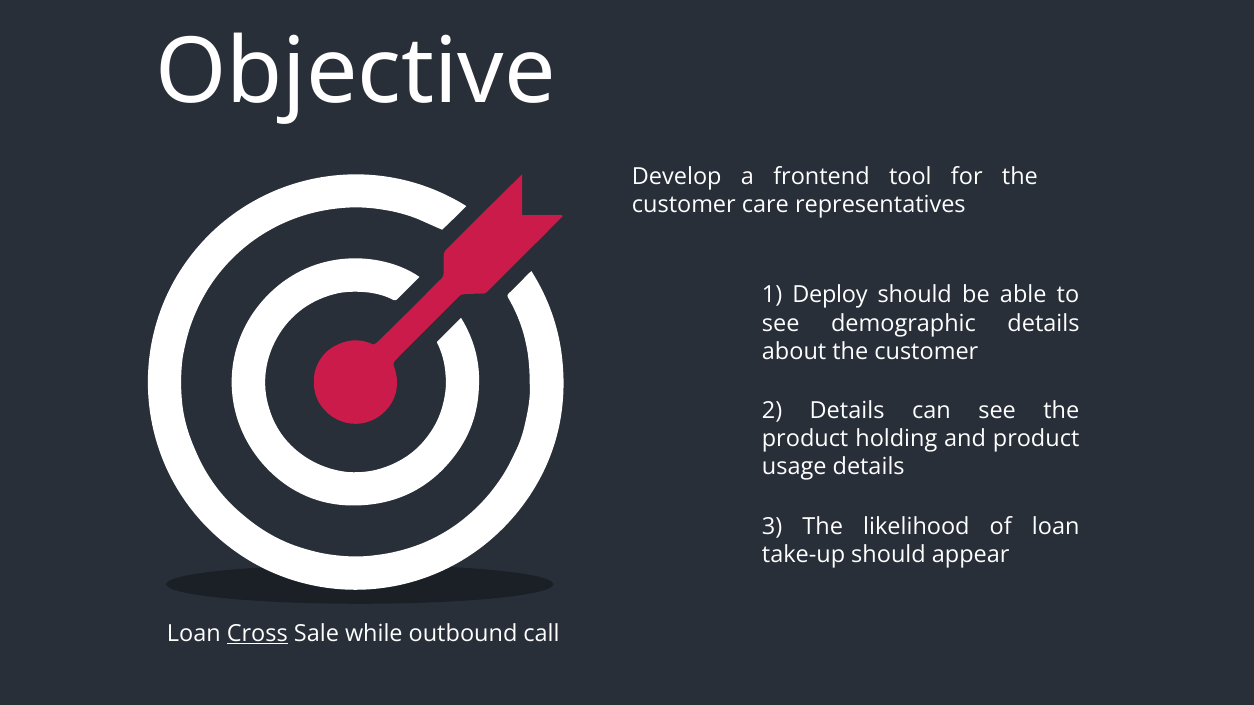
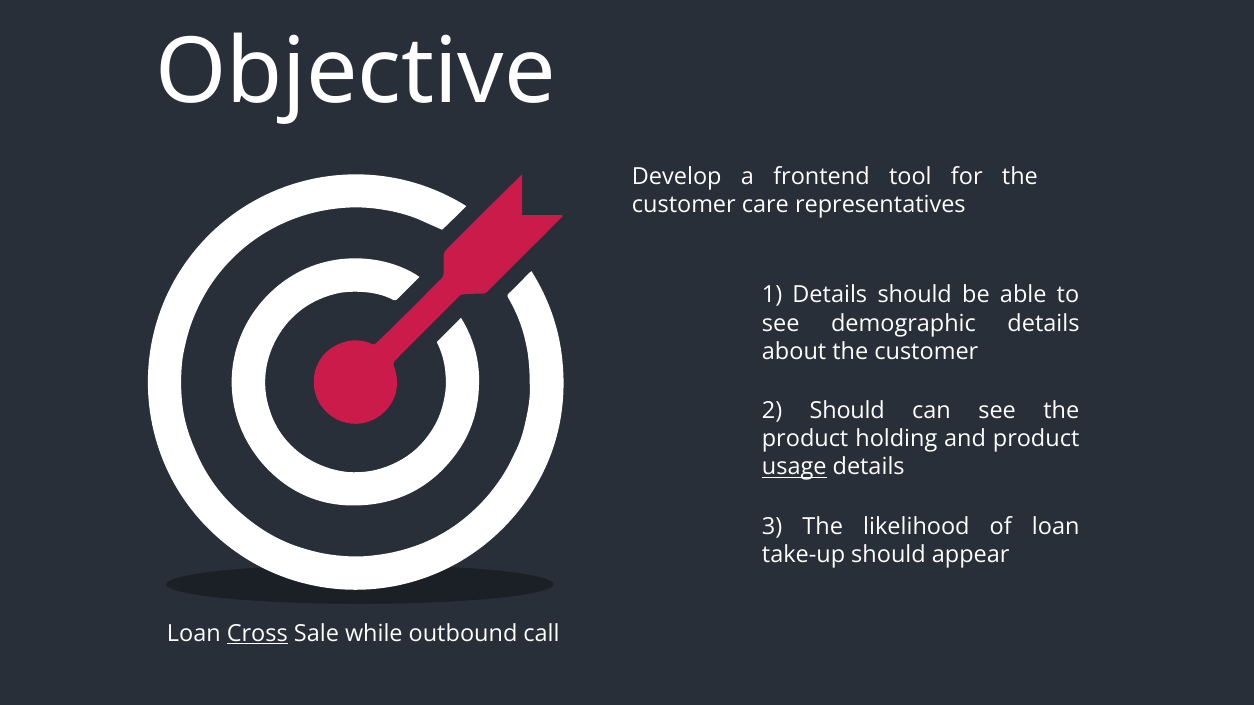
1 Deploy: Deploy -> Details (830, 295)
2 Details: Details -> Should (847, 411)
usage underline: none -> present (794, 467)
